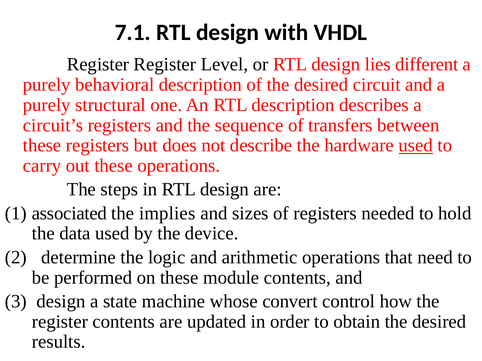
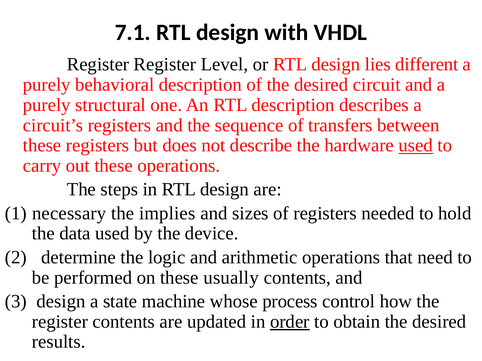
associated: associated -> necessary (69, 214)
module: module -> usually (231, 278)
convert: convert -> process (290, 302)
order underline: none -> present (290, 322)
